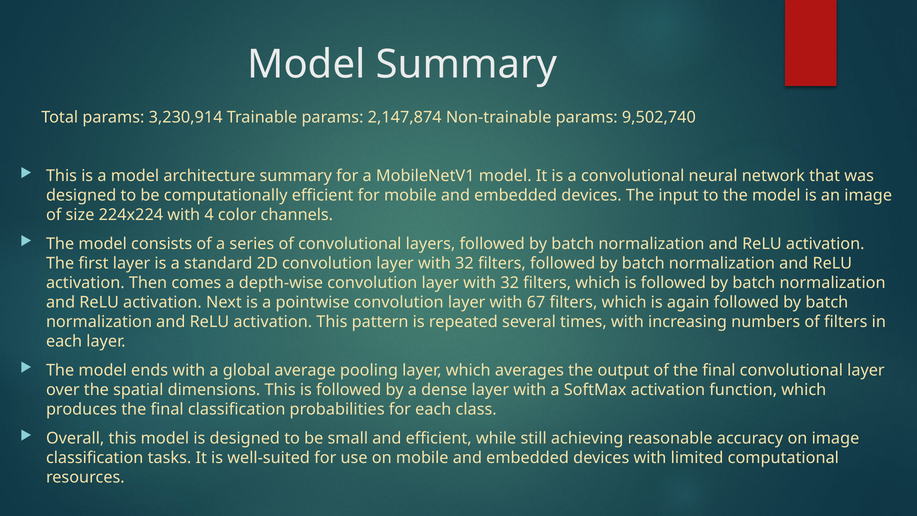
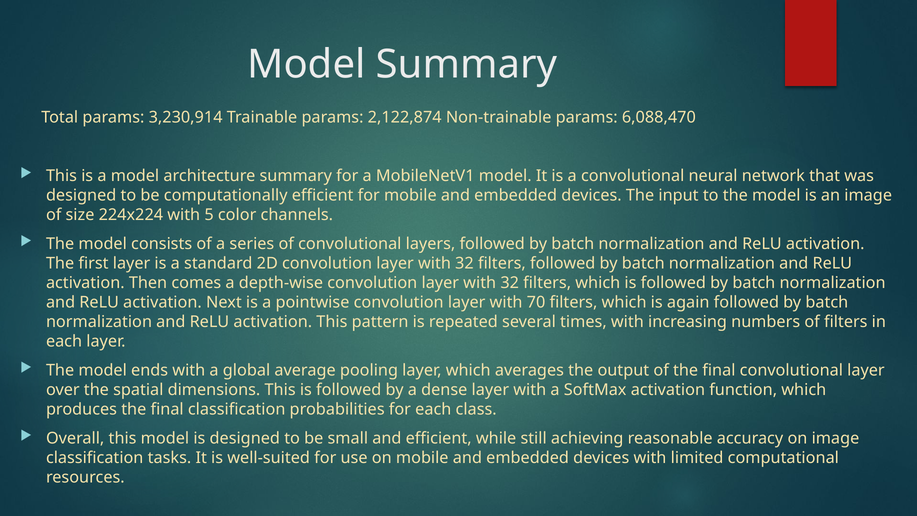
2,147,874: 2,147,874 -> 2,122,874 (405, 117)
9,502,740: 9,502,740 -> 6,088,470 (659, 117)
4: 4 -> 5 (209, 215)
67: 67 -> 70 (536, 302)
